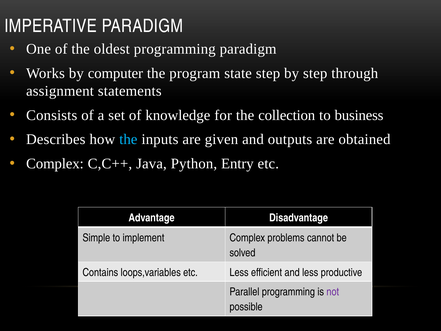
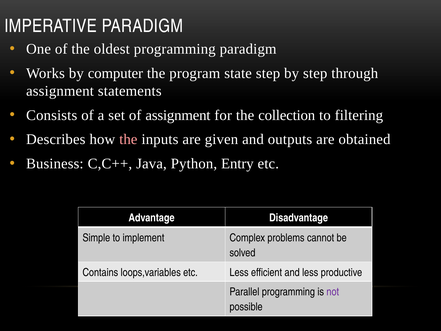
of knowledge: knowledge -> assignment (178, 115)
business: business -> filtering (359, 115)
the colour: light blue -> pink (128, 139)
Complex: Complex -> Business (55, 164)
